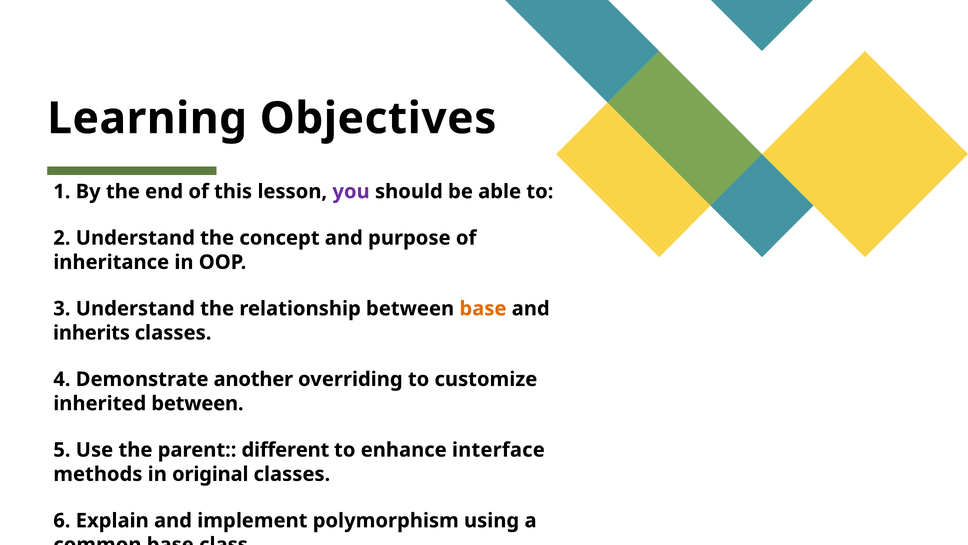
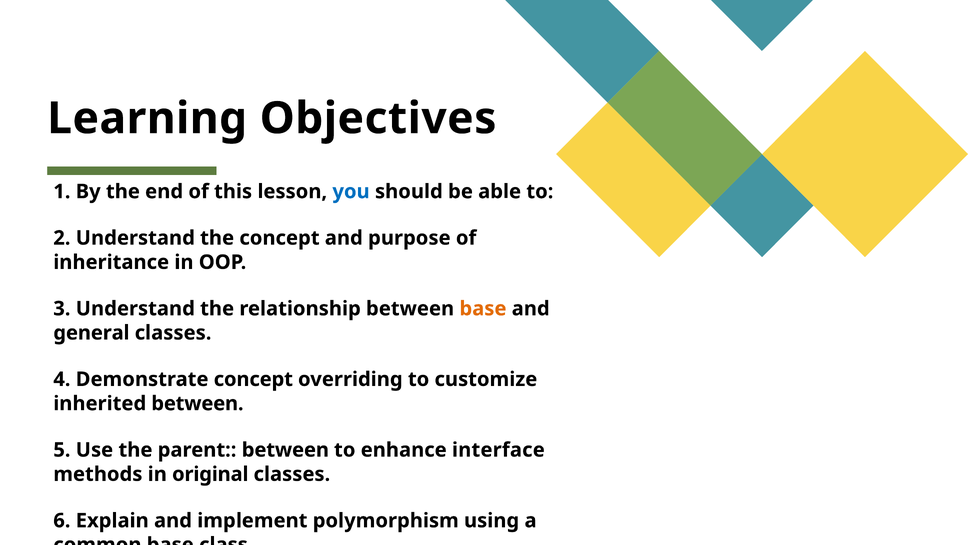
you colour: purple -> blue (351, 191)
inherits: inherits -> general (91, 333)
Demonstrate another: another -> concept (253, 379)
parent different: different -> between (285, 450)
